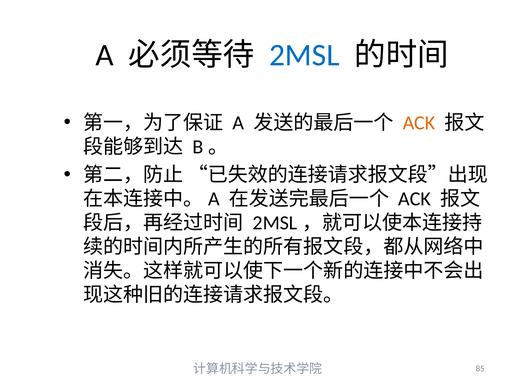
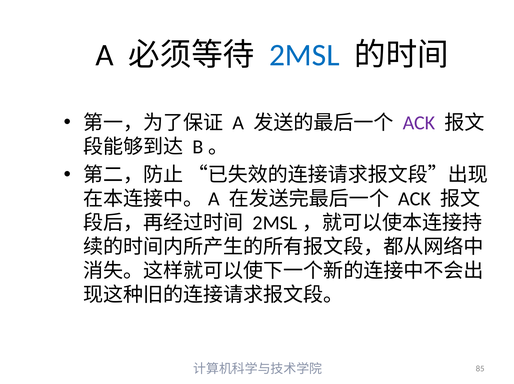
ACK colour: orange -> purple (419, 123)
